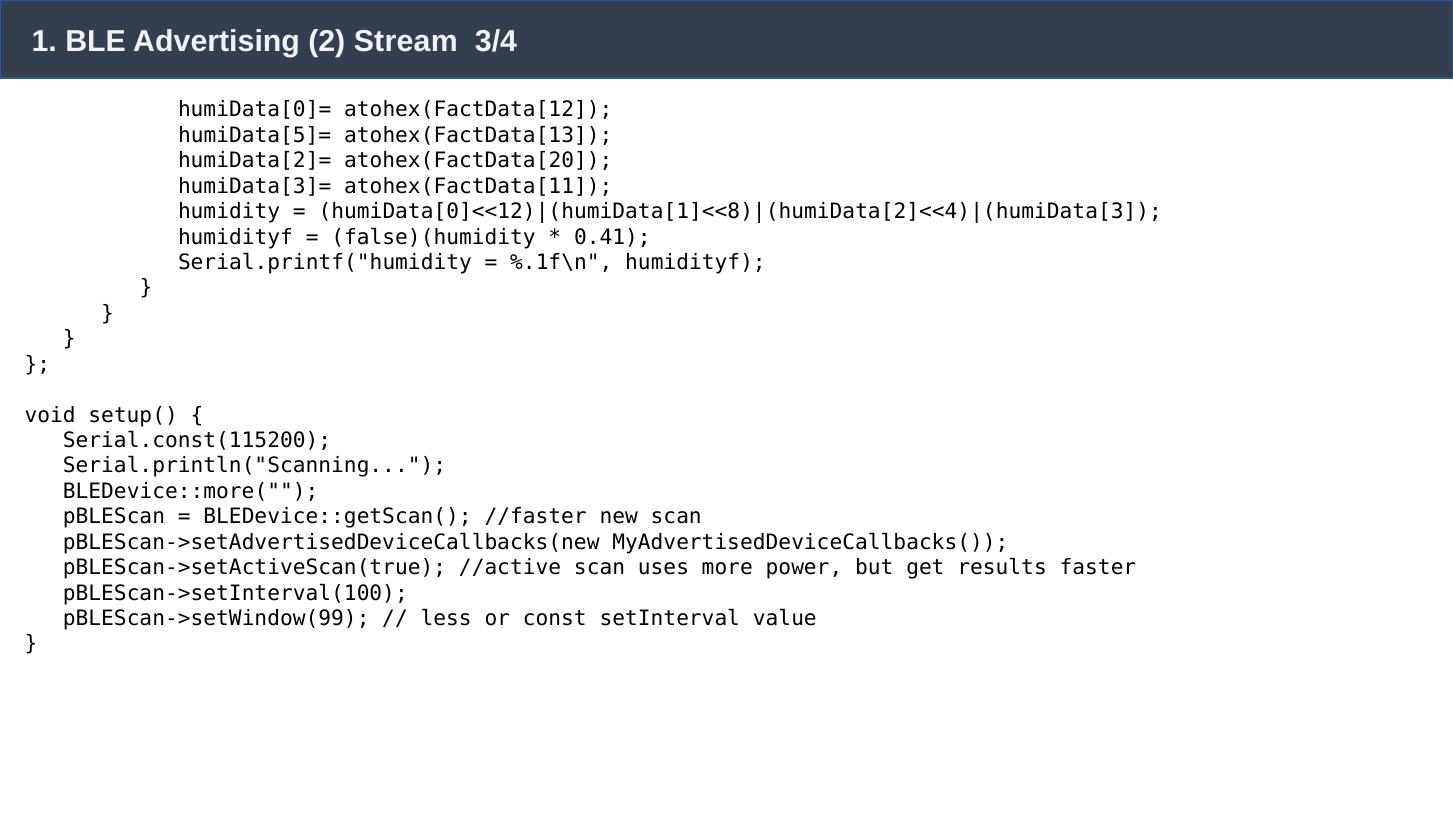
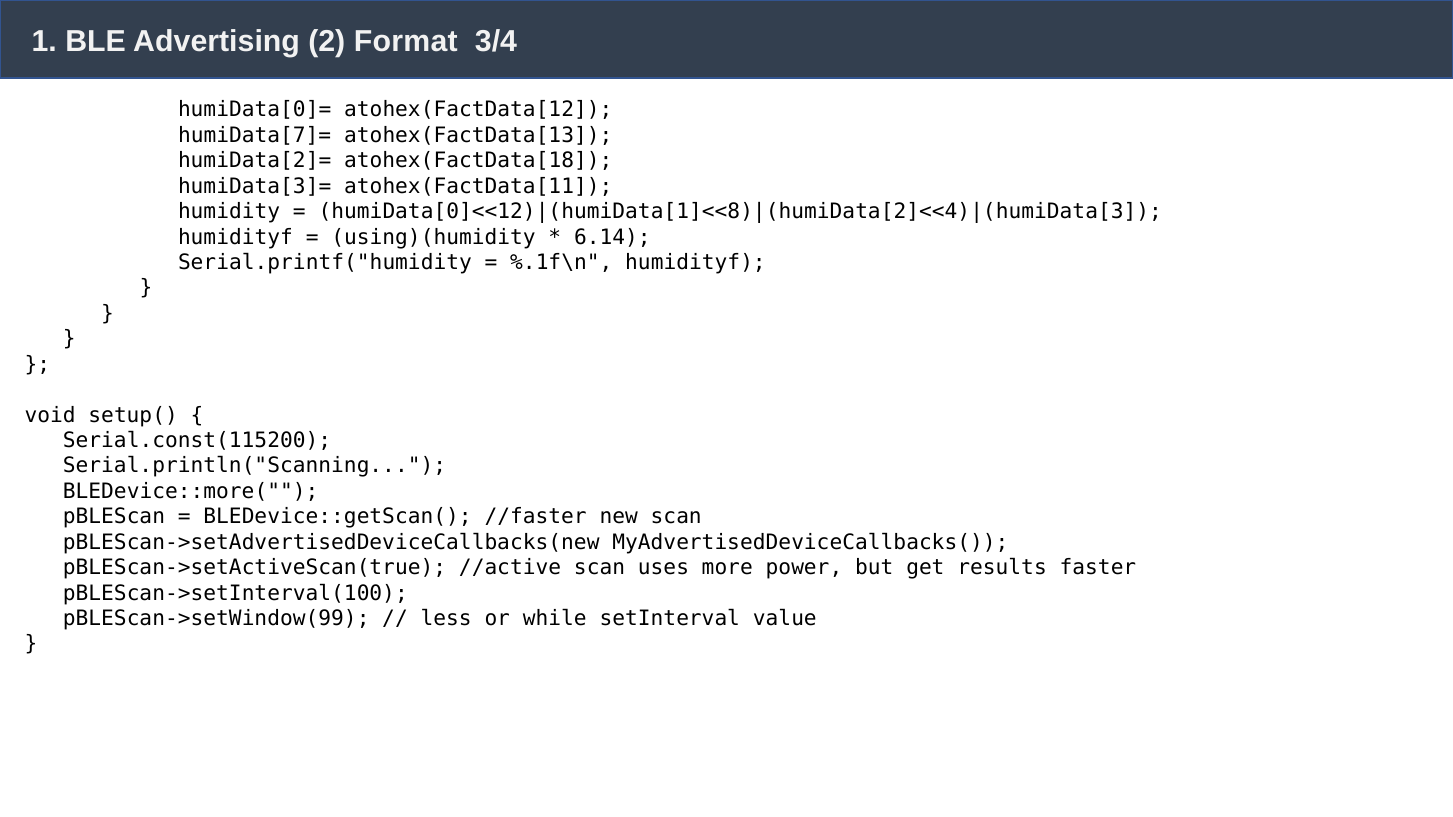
Stream: Stream -> Format (406, 41)
humiData[5]=: humiData[5]= -> humiData[7]= (255, 135)
atohex(FactData[20: atohex(FactData[20 -> atohex(FactData[18 (478, 161)
false)(humidity: false)(humidity -> using)(humidity (434, 237)
0.41: 0.41 -> 6.14 (612, 237)
const: const -> while (555, 619)
